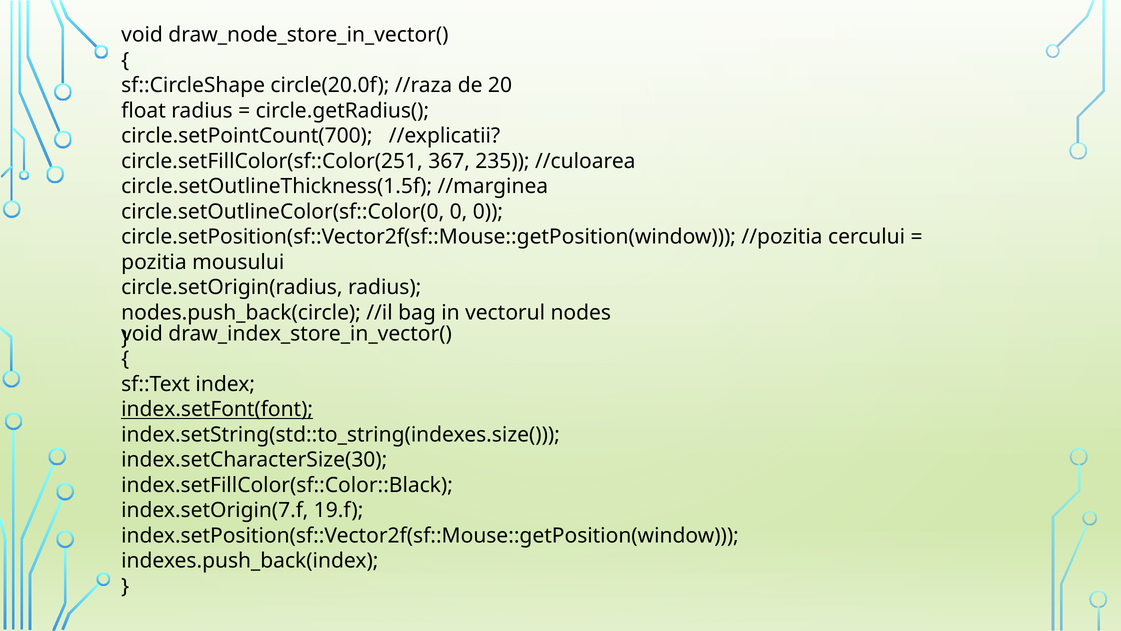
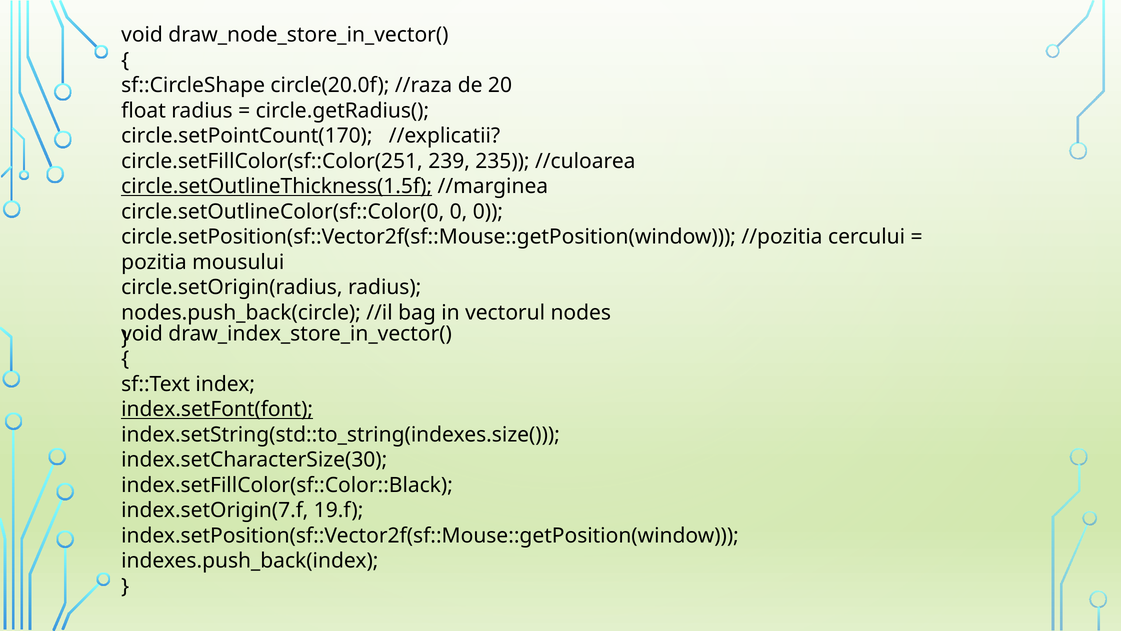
circle.setPointCount(700: circle.setPointCount(700 -> circle.setPointCount(170 (247, 136)
367: 367 -> 239 (449, 161)
circle.setOutlineThickness(1.5f underline: none -> present (277, 186)
